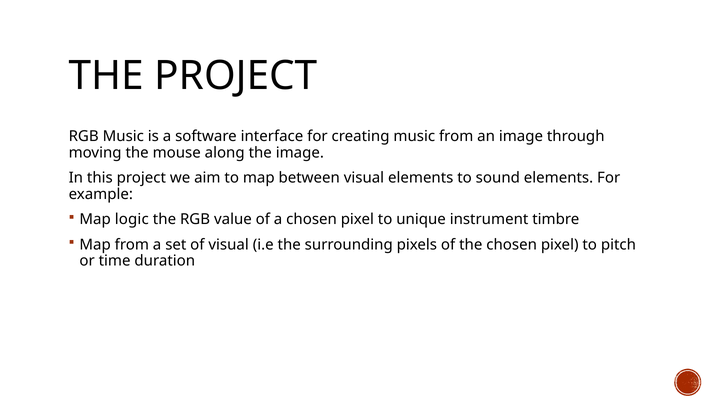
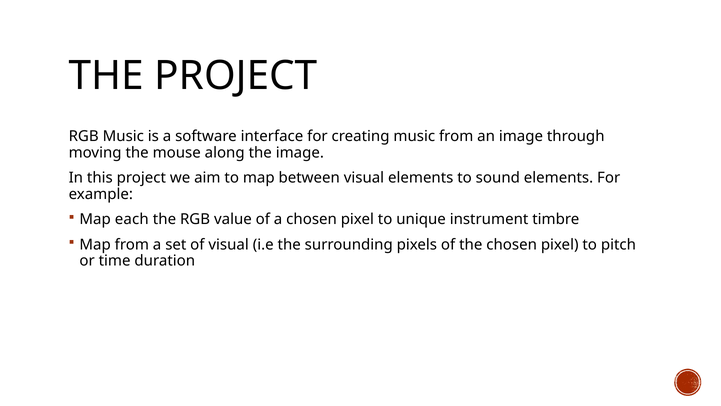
logic: logic -> each (132, 219)
